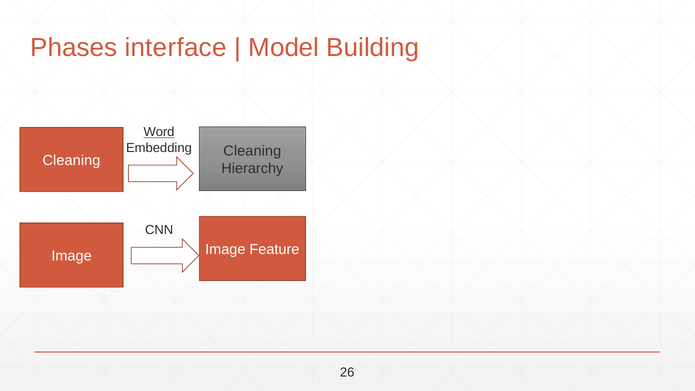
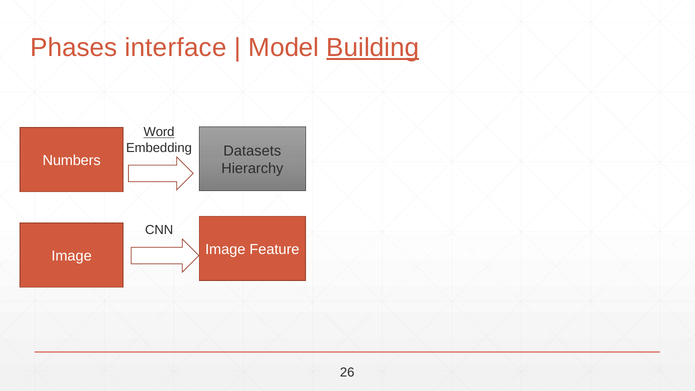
Building underline: none -> present (373, 48)
Cleaning: Cleaning -> Datasets (252, 151)
Cleaning: Cleaning -> Numbers (72, 161)
